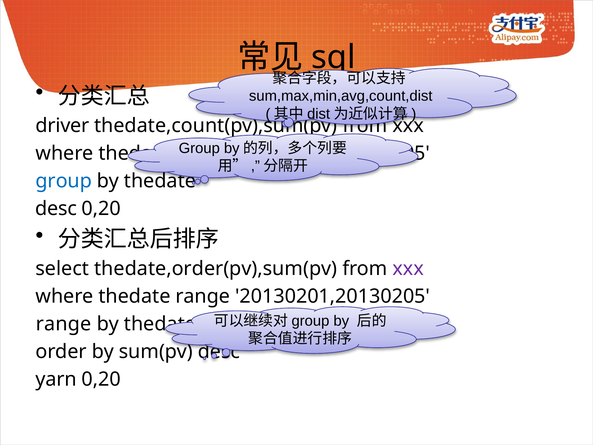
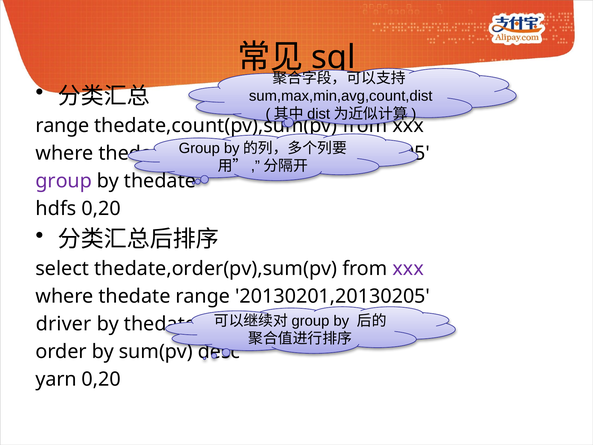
driver: driver -> range (62, 125)
group colour: blue -> purple (64, 181)
desc: desc -> hdfs (56, 208)
range: range -> driver (64, 324)
